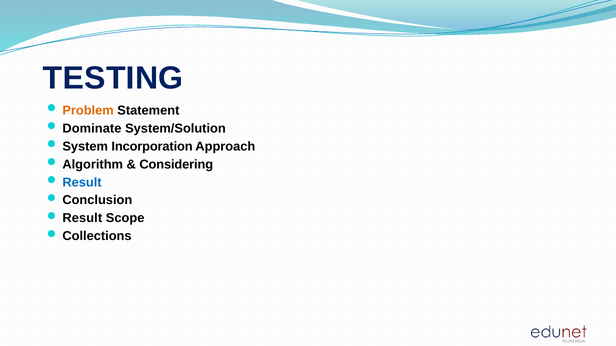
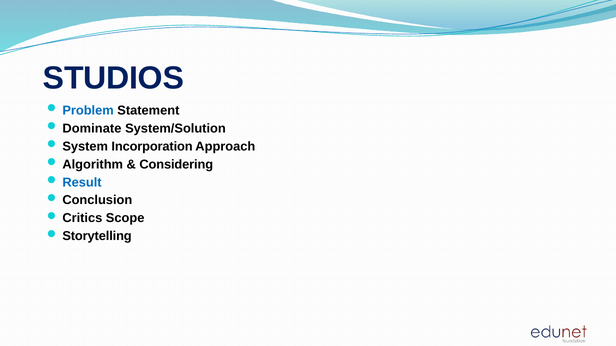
TESTING: TESTING -> STUDIOS (113, 78)
Problem colour: orange -> blue (88, 111)
Result: Result -> Critics (82, 219)
Collections: Collections -> Storytelling (97, 236)
